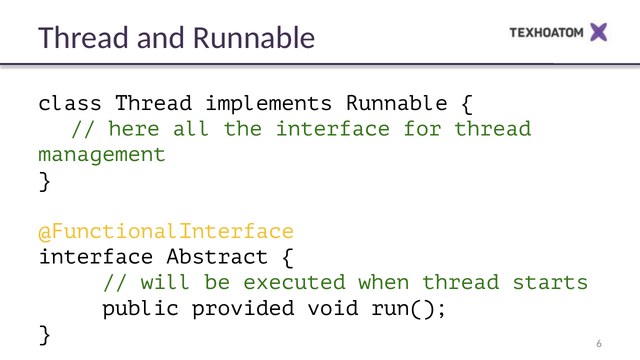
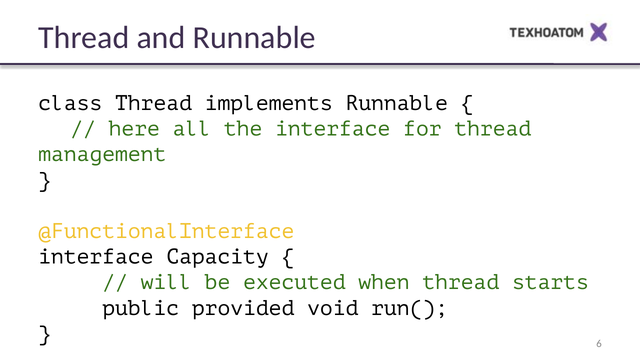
Abstract: Abstract -> Capacity (218, 257)
